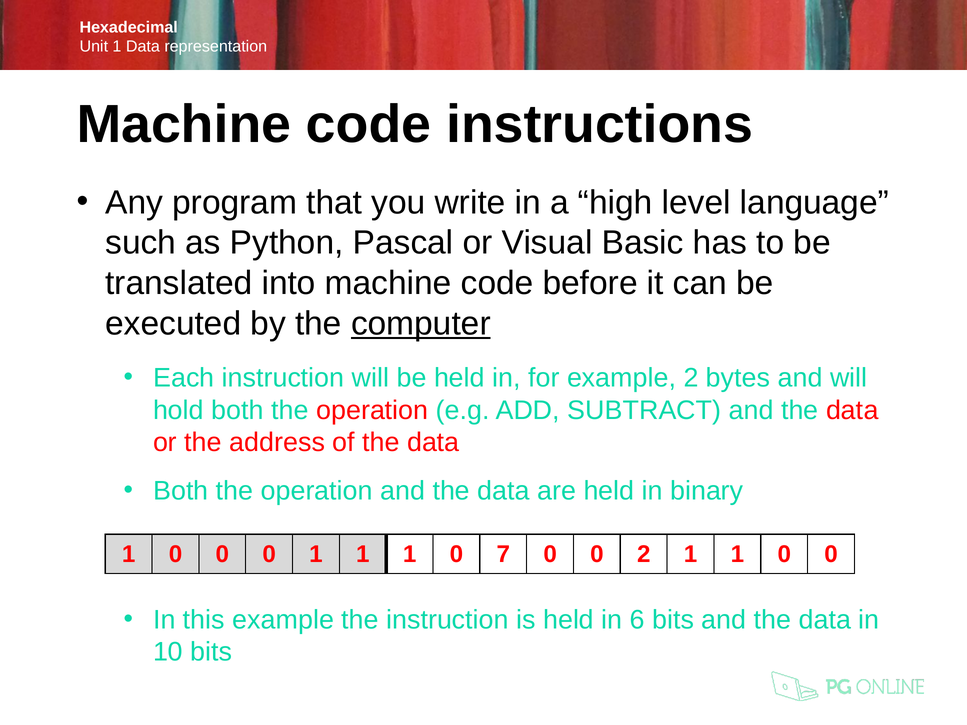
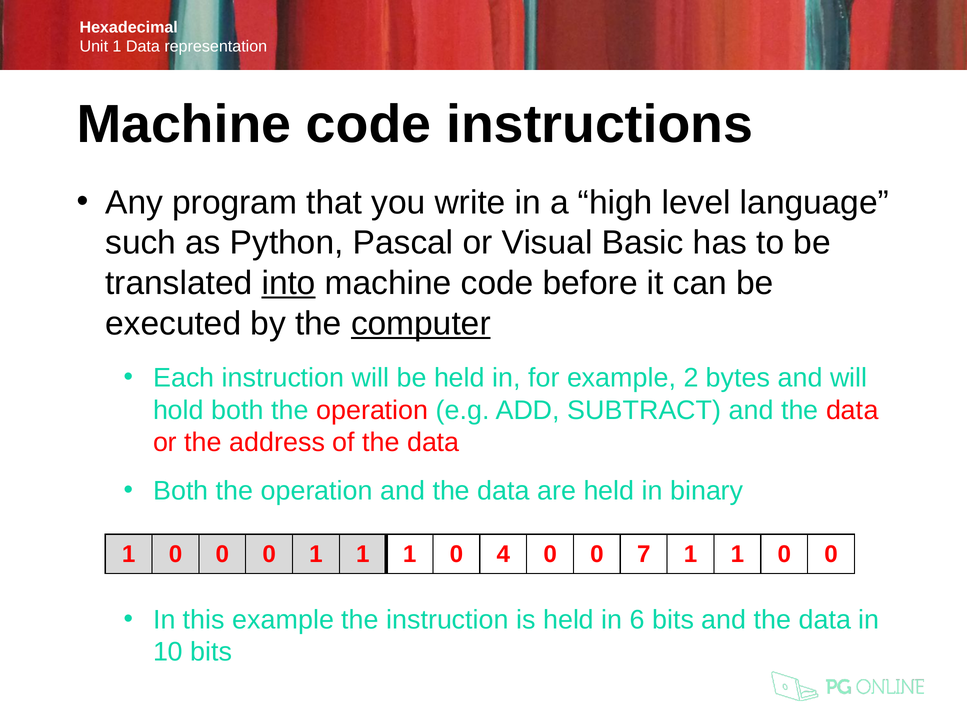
into underline: none -> present (289, 283)
7: 7 -> 4 (503, 554)
0 2: 2 -> 7 (644, 554)
